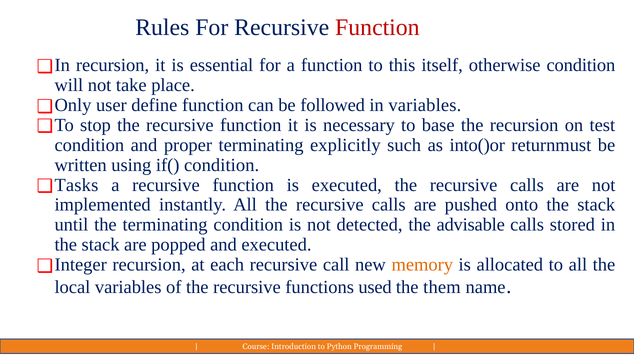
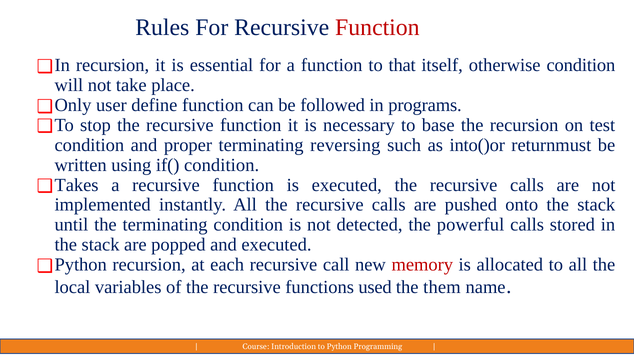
this: this -> that (402, 65)
in variables: variables -> programs (425, 105)
explicitly: explicitly -> reversing (345, 145)
Tasks: Tasks -> Takes (77, 185)
advisable: advisable -> powerful (471, 225)
Integer: Integer -> Python (81, 265)
memory colour: orange -> red (422, 265)
